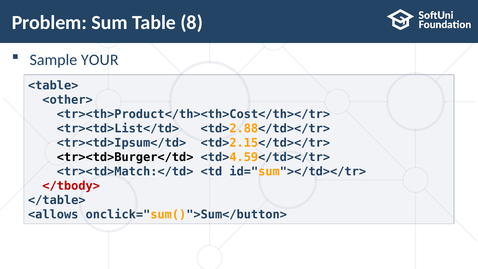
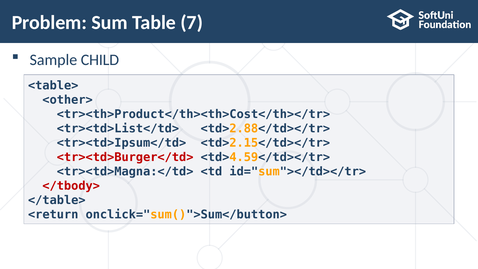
8: 8 -> 7 (192, 23)
YOUR: YOUR -> CHILD (100, 60)
<tr><td>Burger</td> colour: black -> red (125, 157)
<tr><td>Match:</td>: <tr><td>Match:</td> -> <tr><td>Magna:</td> (125, 172)
<allows: <allows -> <return (53, 215)
